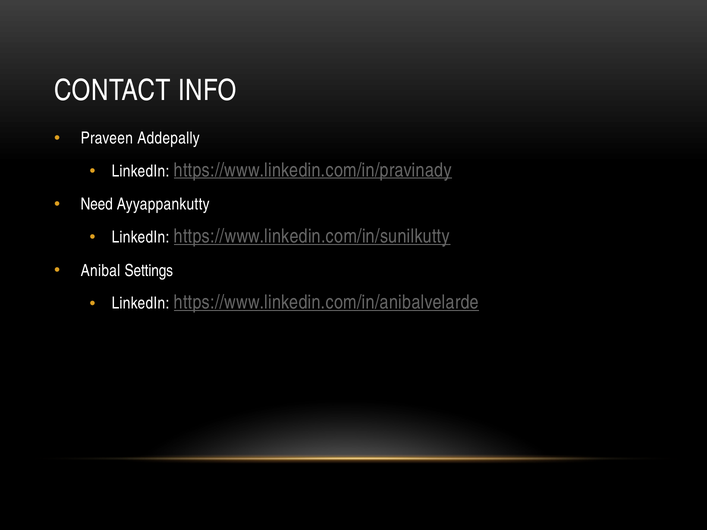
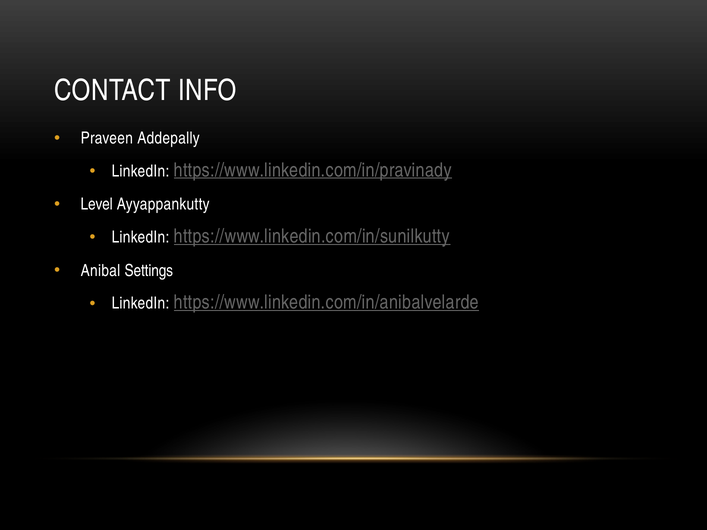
Need: Need -> Level (97, 205)
